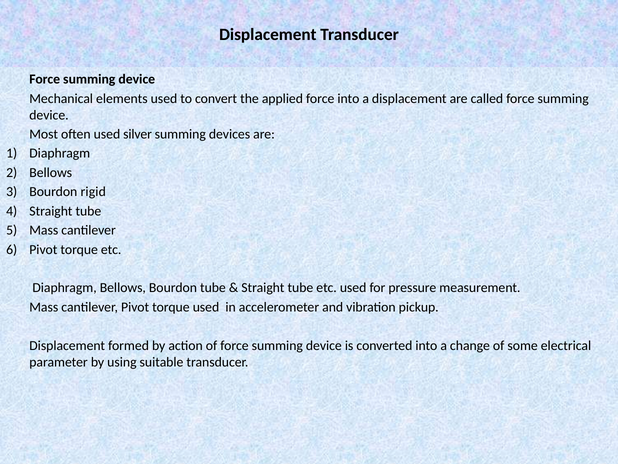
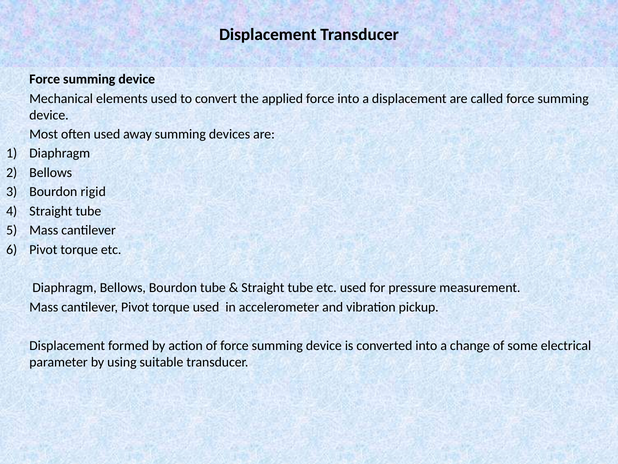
silver: silver -> away (138, 134)
